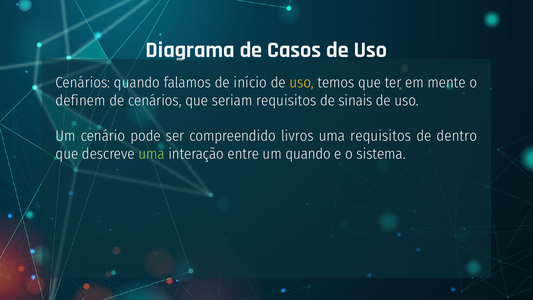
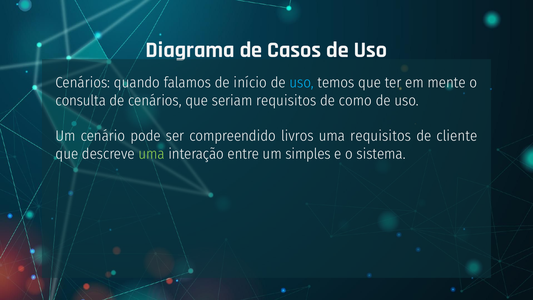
uso colour: yellow -> light blue (302, 83)
definem: definem -> consulta (81, 100)
sinais: sinais -> como (355, 100)
dentro: dentro -> cliente (457, 136)
um quando: quando -> simples (308, 154)
